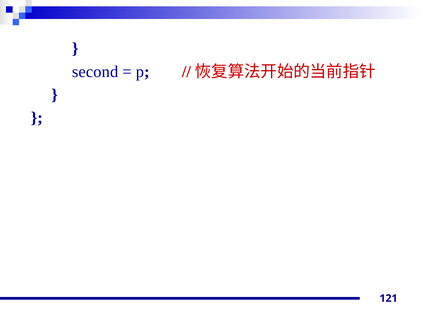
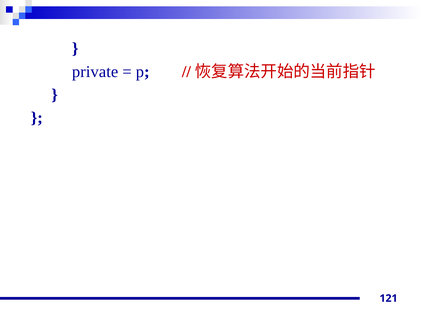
second: second -> private (95, 72)
